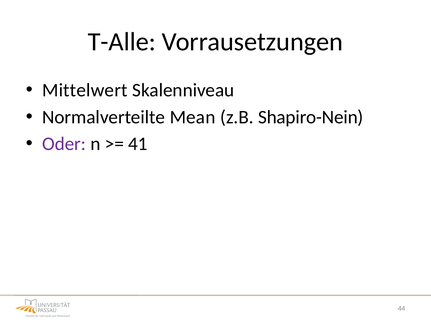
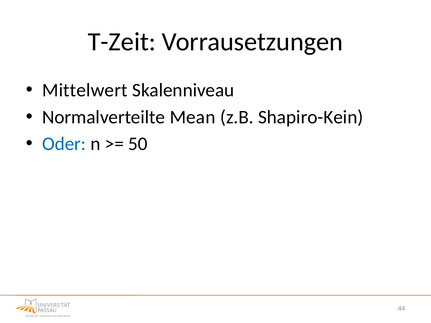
T-Alle: T-Alle -> T-Zeit (122, 42)
Shapiro-Nein: Shapiro-Nein -> Shapiro-Kein (311, 117)
Oder colour: purple -> blue (64, 144)
41: 41 -> 50 (138, 144)
